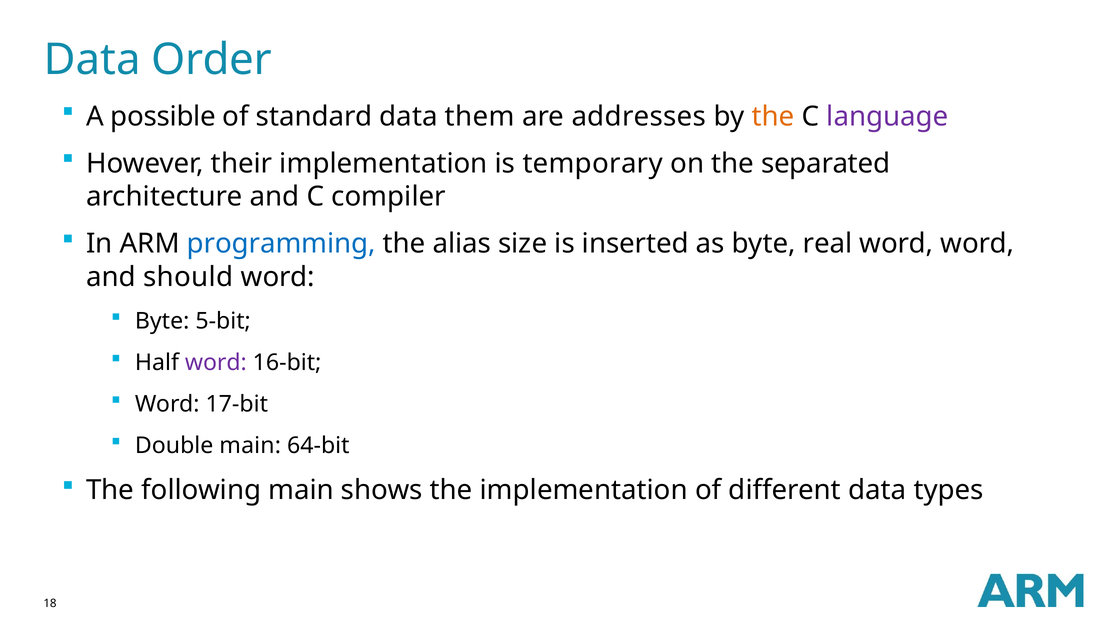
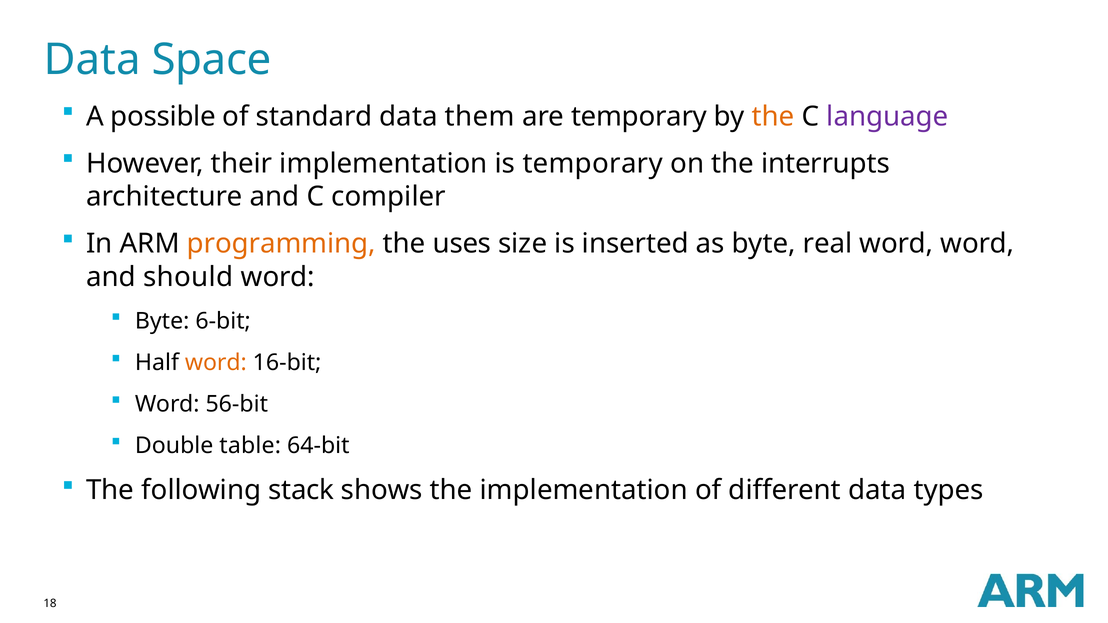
Order: Order -> Space (212, 60)
are addresses: addresses -> temporary (639, 117)
separated: separated -> interrupts (826, 164)
programming colour: blue -> orange (281, 244)
alias: alias -> uses (462, 244)
5-bit: 5-bit -> 6-bit (223, 321)
word colour: purple -> orange (216, 363)
17-bit: 17-bit -> 56-bit (237, 404)
Double main: main -> table (250, 446)
following main: main -> stack (301, 491)
